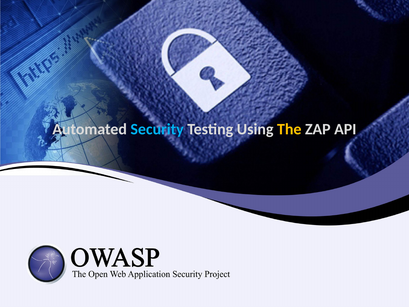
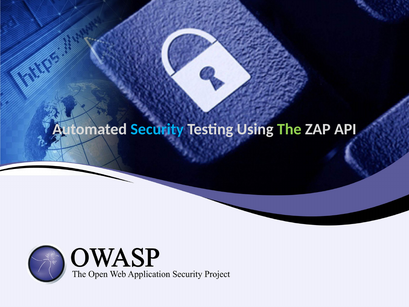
The colour: yellow -> light green (289, 129)
